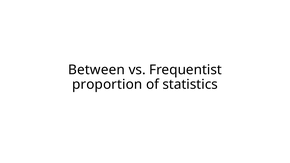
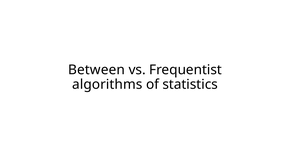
proportion: proportion -> algorithms (107, 84)
